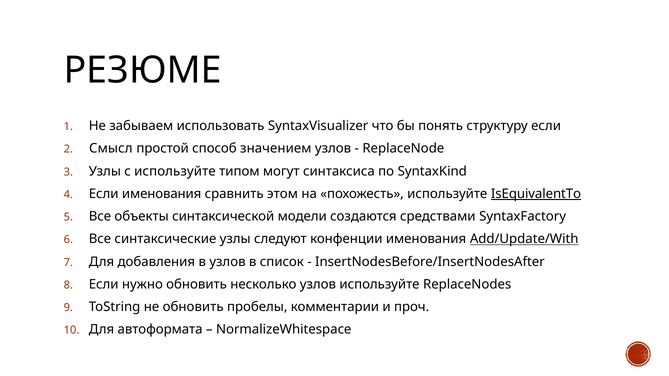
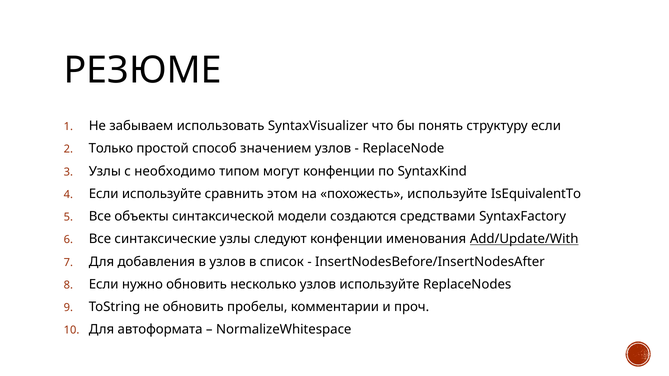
Смысл: Смысл -> Только (111, 149)
с используйте: используйте -> необходимо (175, 171)
могут синтаксиса: синтаксиса -> конфенции (339, 171)
Если именования: именования -> используйте (162, 194)
IsEquivalentTo underline: present -> none (536, 194)
